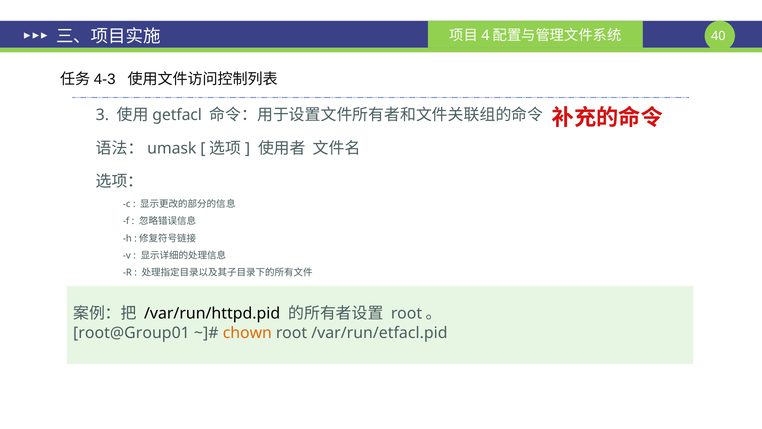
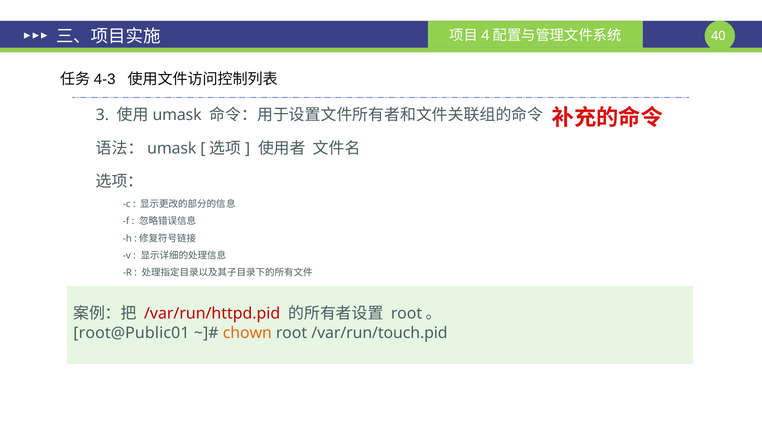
getfacl: getfacl -> umask (177, 115)
/var/run/httpd.pid colour: black -> red (212, 313)
root@Group01: root@Group01 -> root@Public01 (131, 332)
/var/run/etfacl.pid: /var/run/etfacl.pid -> /var/run/touch.pid (379, 332)
